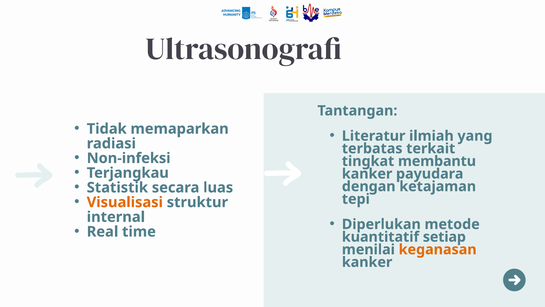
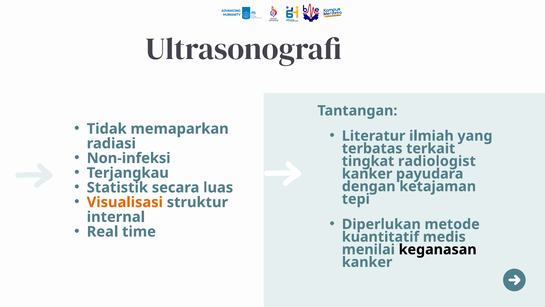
membantu: membantu -> radiologist (437, 161)
setiap: setiap -> medis (444, 237)
keganasan colour: orange -> black (438, 249)
